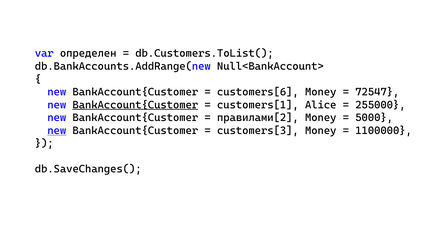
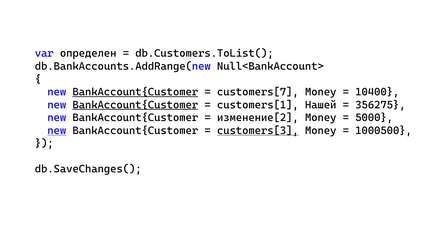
BankAccount{Customer underline: none -> present (135, 92)
customers[6: customers[6 -> customers[7 (258, 92)
72547: 72547 -> 10400 (377, 92)
Alice: Alice -> Нашей (321, 105)
255000: 255000 -> 356275 (380, 105)
правилами[2: правилами[2 -> изменение[2 (258, 118)
customers[3 underline: none -> present (258, 131)
1100000: 1100000 -> 1000500 (384, 131)
